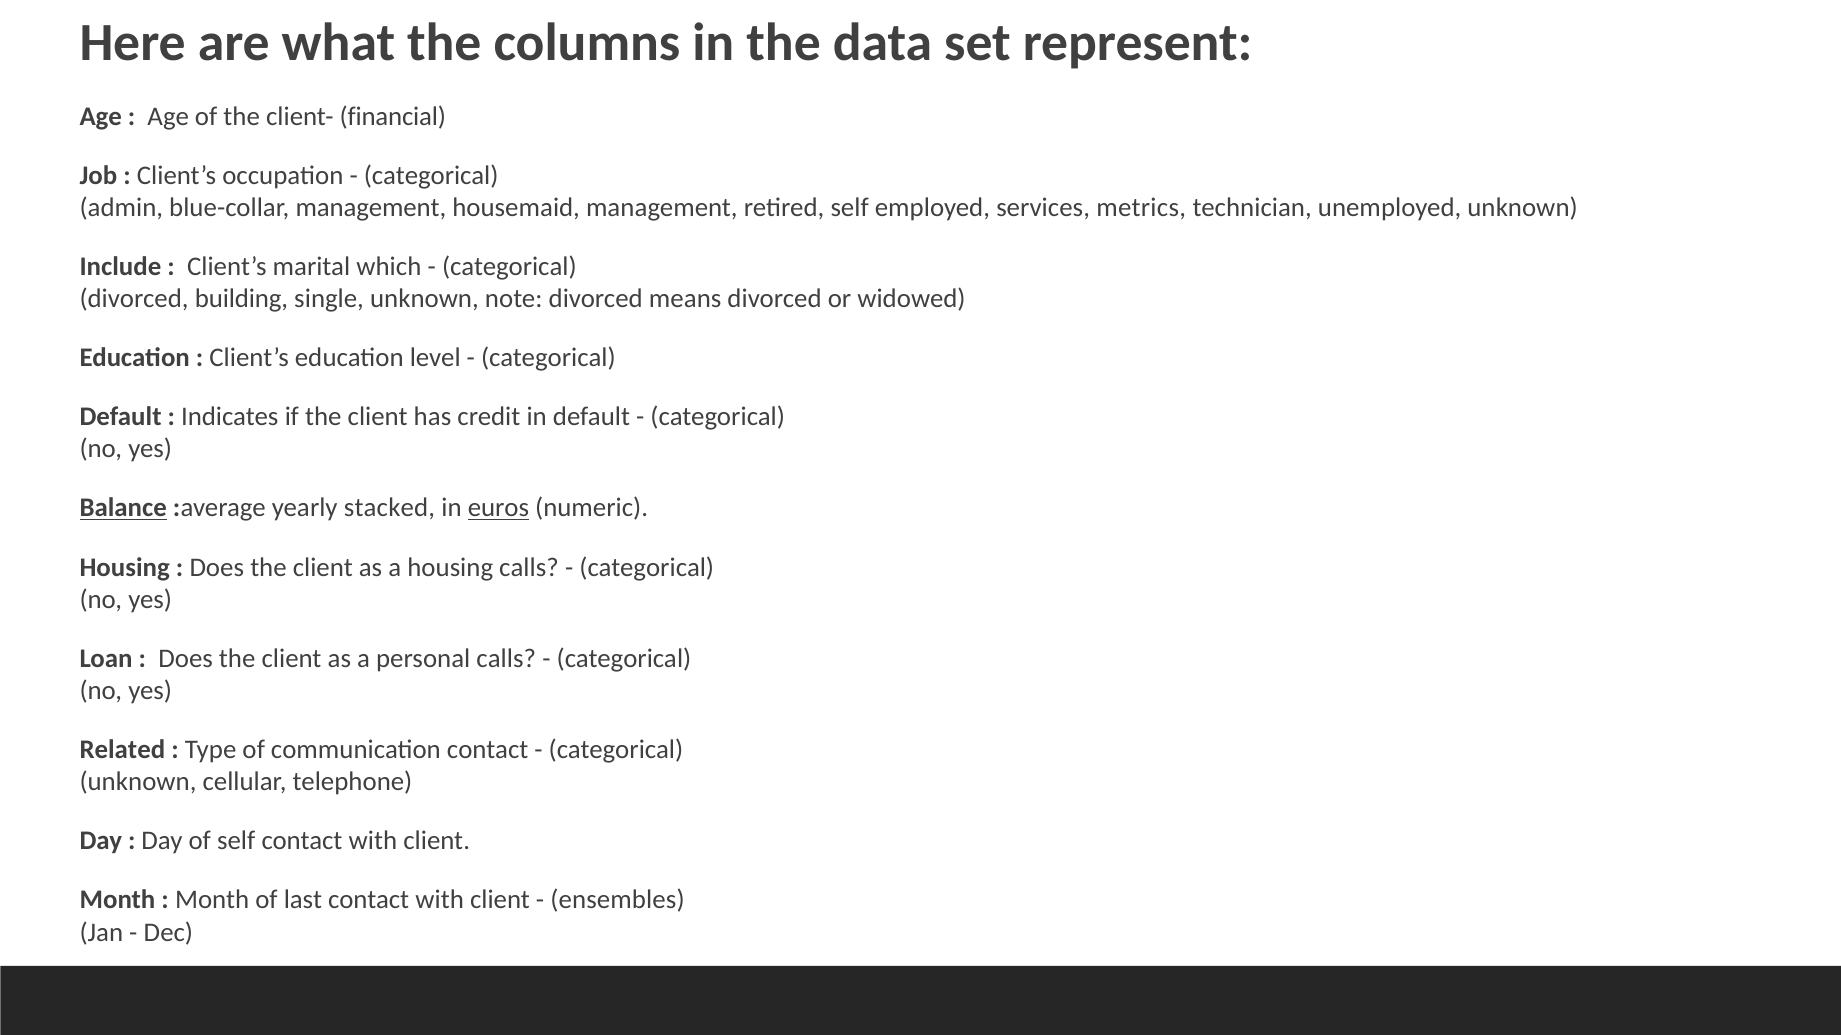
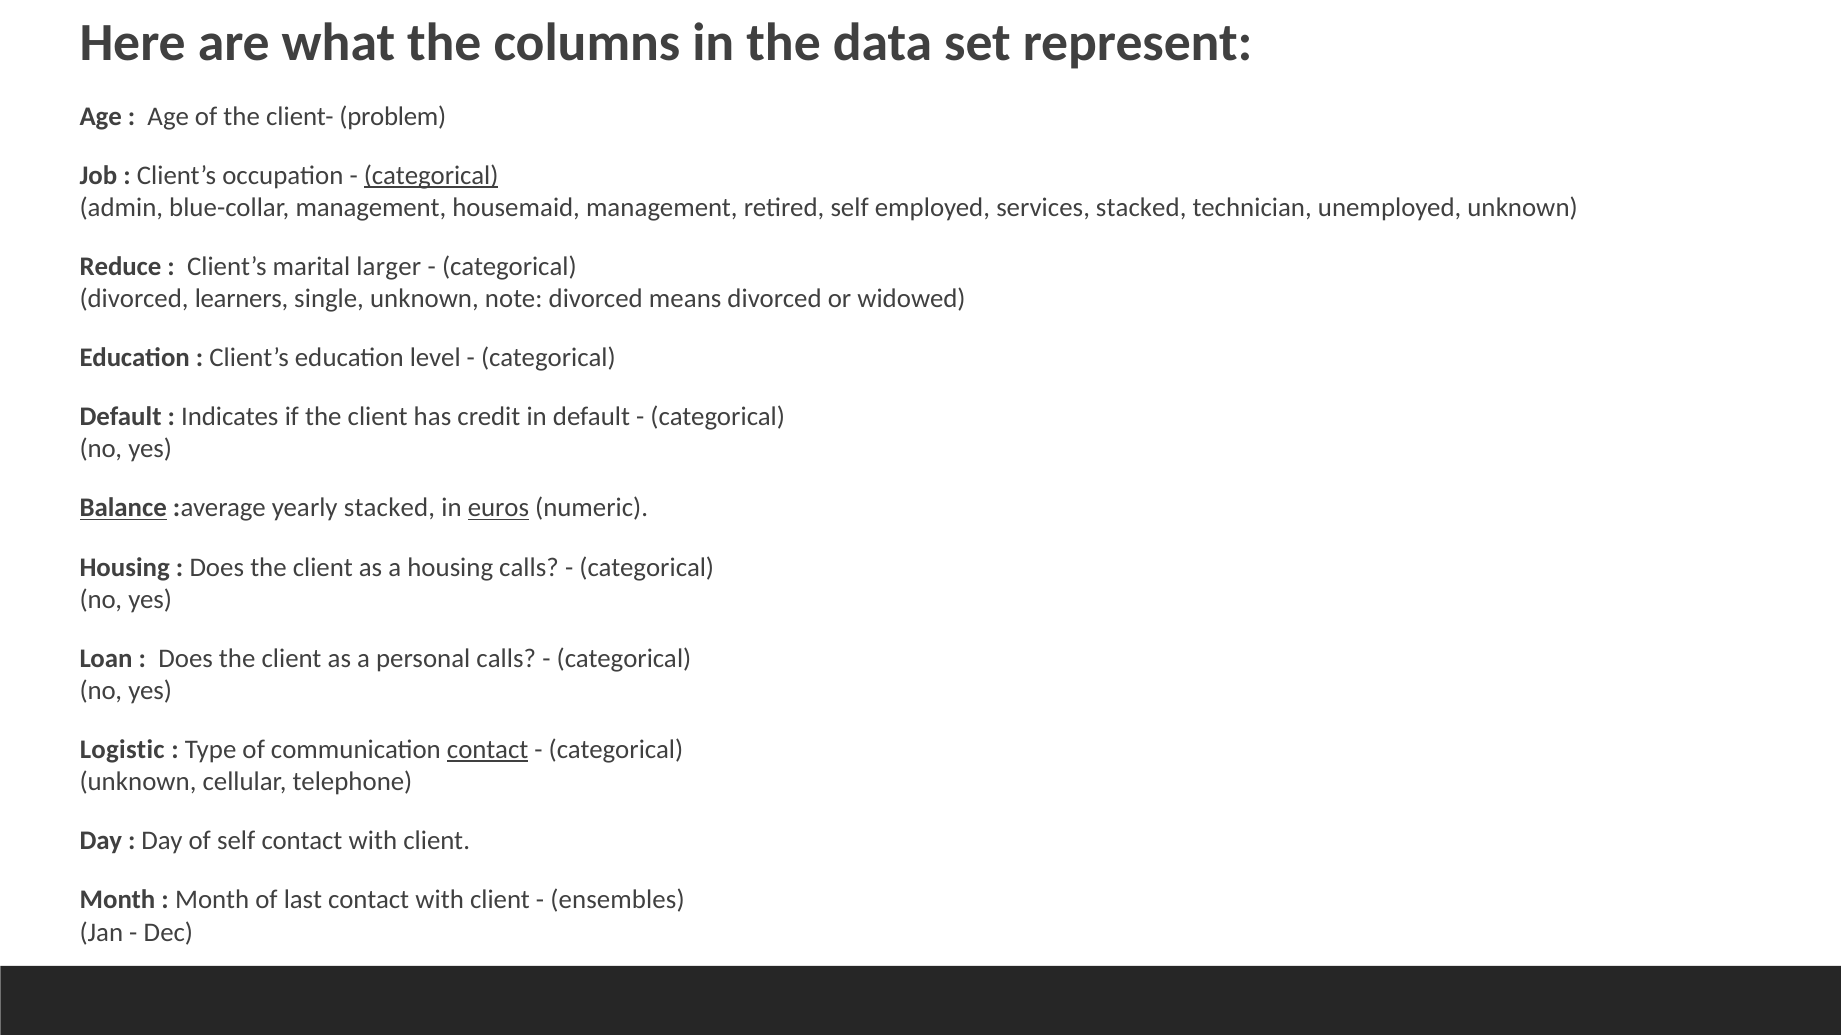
financial: financial -> problem (393, 116)
categorical underline: none -> present (431, 175)
services metrics: metrics -> stacked (1141, 208)
Include: Include -> Reduce (120, 267)
which: which -> larger (389, 267)
building: building -> learners (242, 299)
Related: Related -> Logistic (122, 750)
contact underline: none -> present (488, 750)
